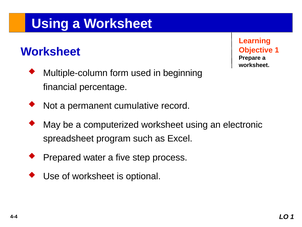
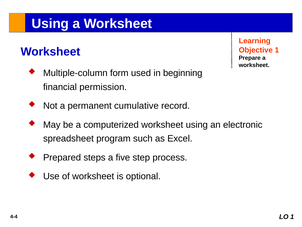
percentage: percentage -> permission (103, 87)
water: water -> steps (95, 157)
